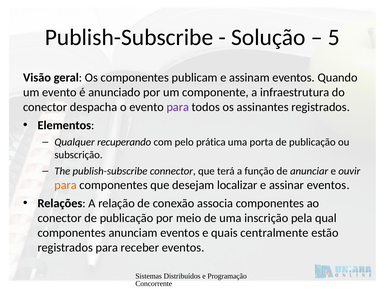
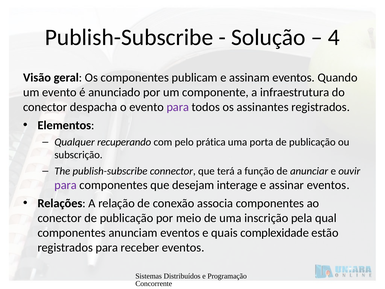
5: 5 -> 4 (334, 37)
para colour: orange -> purple (66, 185)
localizar: localizar -> interage (237, 185)
centralmente: centralmente -> complexidade (275, 233)
